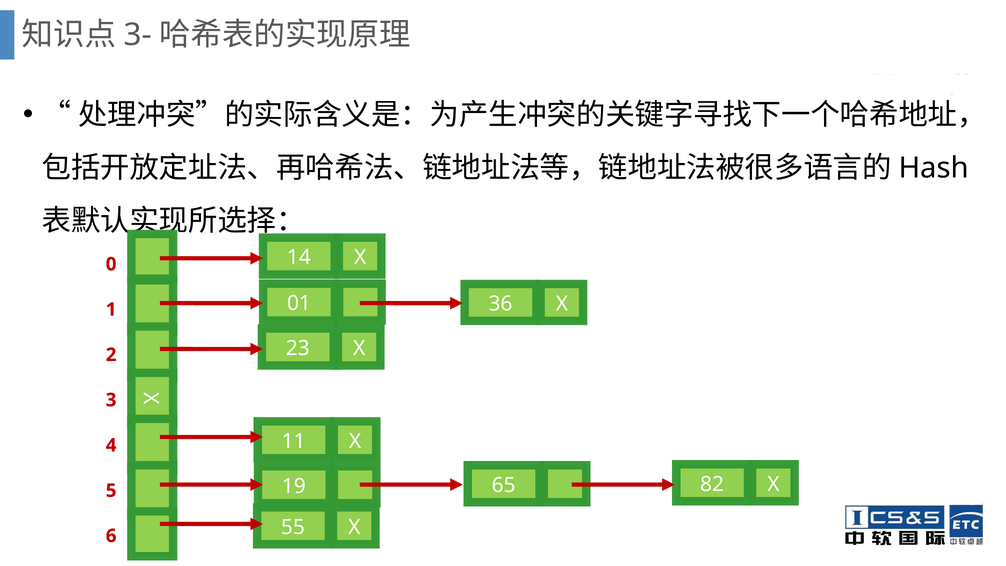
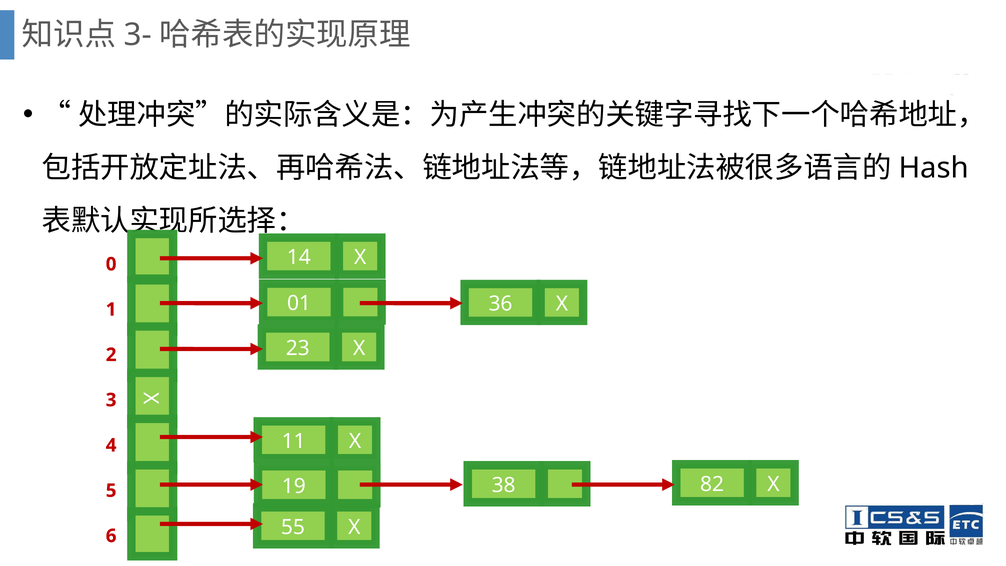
65: 65 -> 38 (504, 485)
